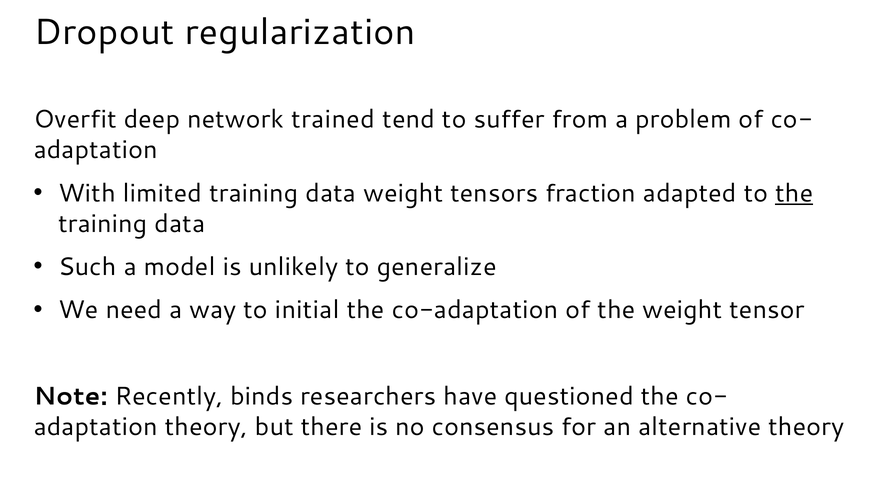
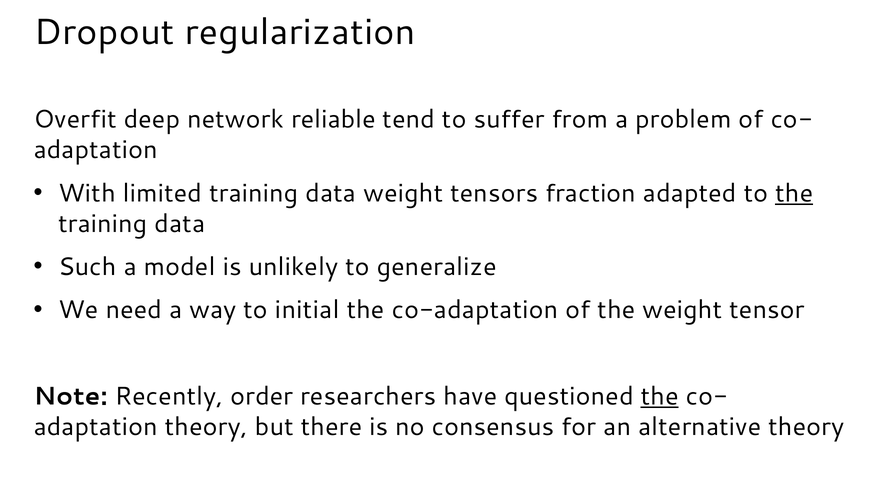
trained: trained -> reliable (333, 120)
binds: binds -> order (262, 397)
the underline: none -> present (660, 397)
